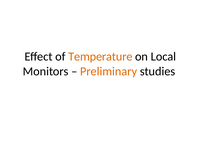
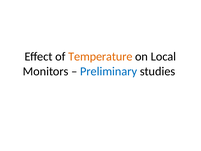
Preliminary colour: orange -> blue (109, 71)
